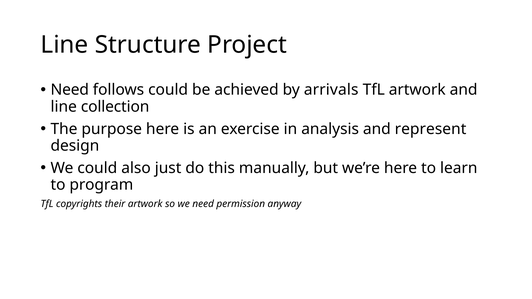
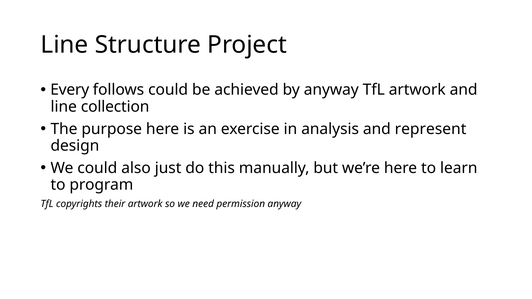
Need: Need -> Every (70, 90)
by arrivals: arrivals -> anyway (331, 90)
